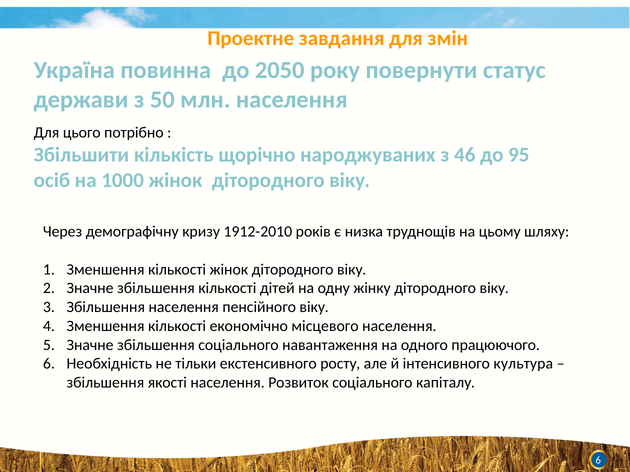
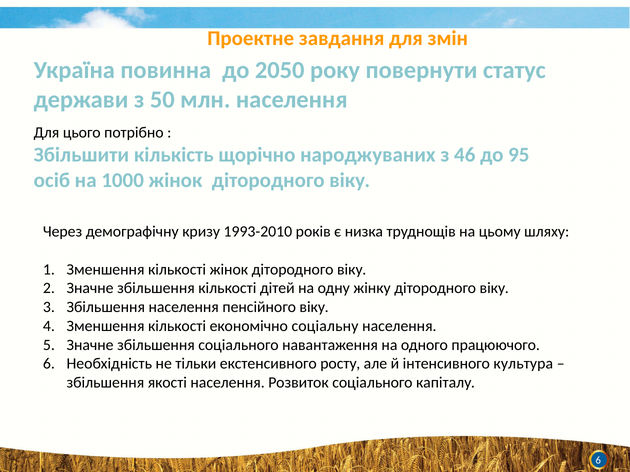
1912-2010: 1912-2010 -> 1993-2010 (258, 232)
місцевого: місцевого -> соціальну (325, 326)
